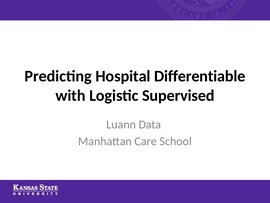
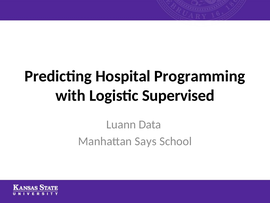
Differentiable: Differentiable -> Programming (200, 76)
Care: Care -> Says (146, 141)
